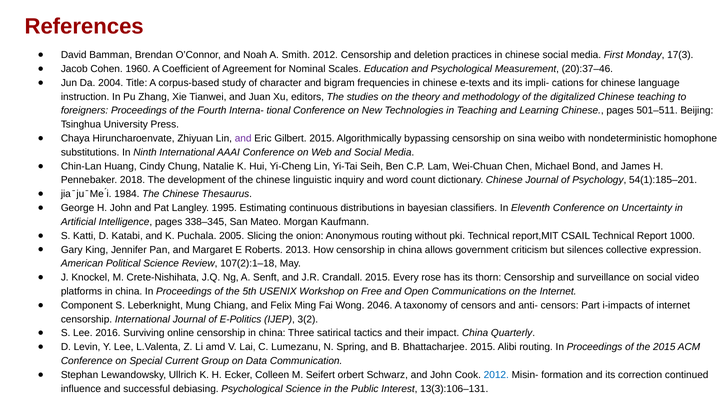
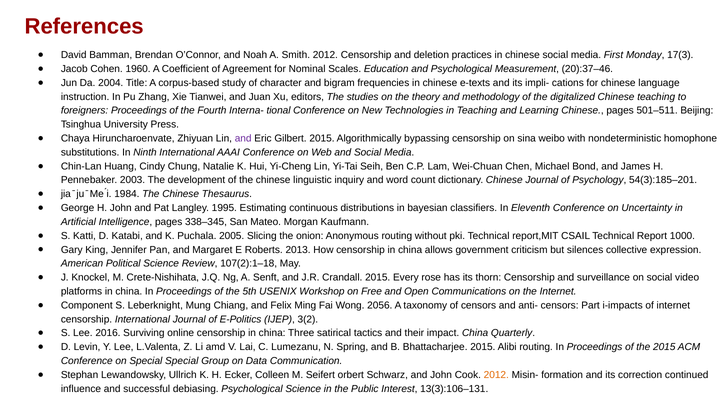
2018: 2018 -> 2003 (133, 180)
54(1):185–201: 54(1):185–201 -> 54(3):185–201 (663, 180)
2046: 2046 -> 2056 (380, 305)
Special Current: Current -> Special (182, 361)
2012 colour: blue -> orange (496, 375)
